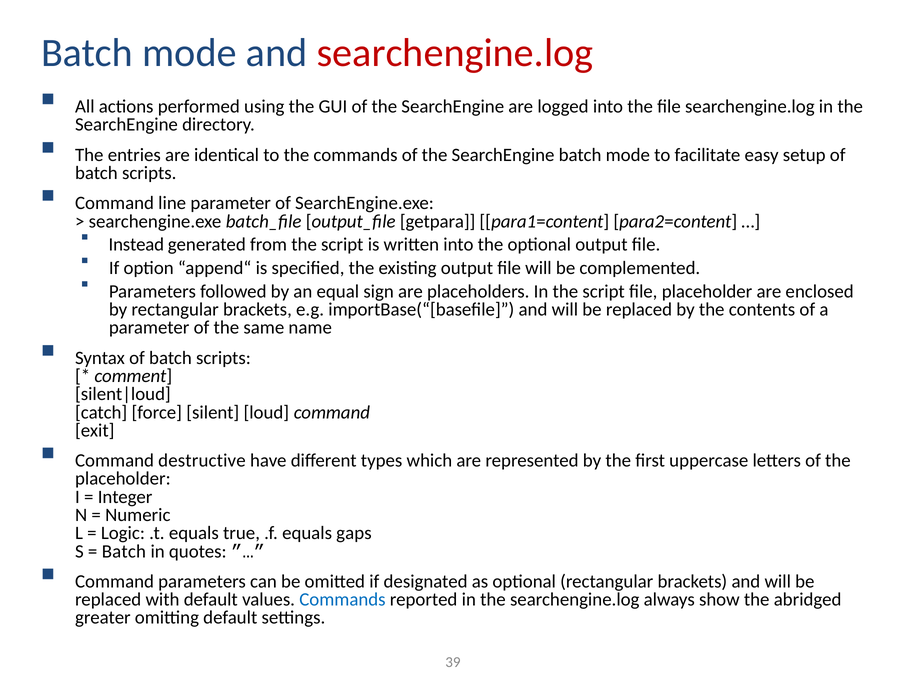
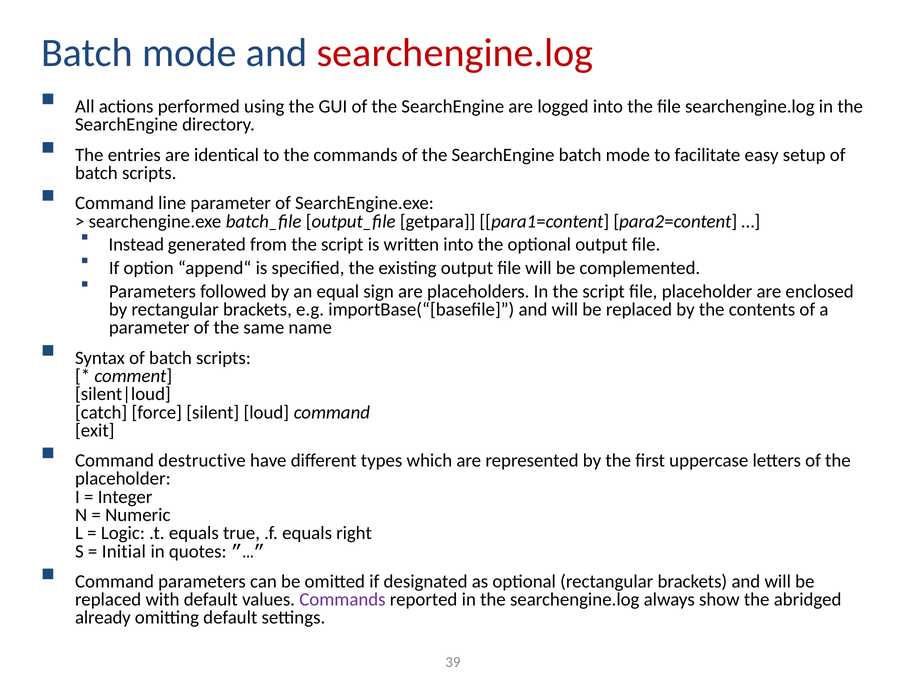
gaps: gaps -> right (354, 533)
Batch: Batch -> Initial (124, 551)
Commands colour: blue -> purple (342, 599)
greater: greater -> already (103, 617)
